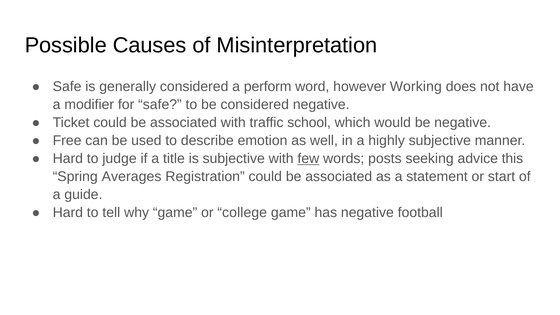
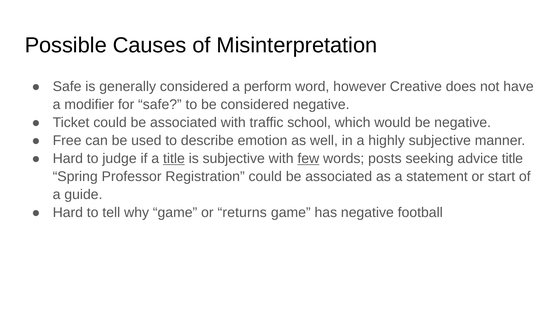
Working: Working -> Creative (416, 87)
title underline: none -> present (174, 159)
advice this: this -> title (512, 159)
Averages: Averages -> Professor (132, 177)
college: college -> returns (242, 213)
